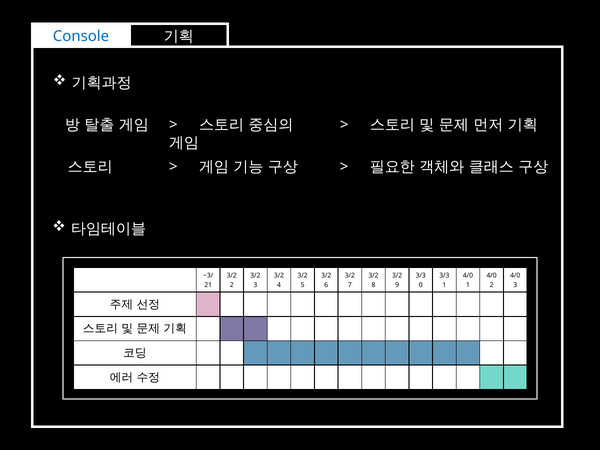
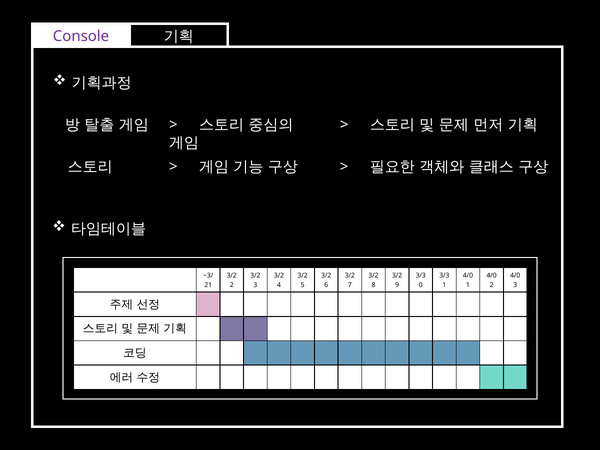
Console colour: blue -> purple (81, 36)
